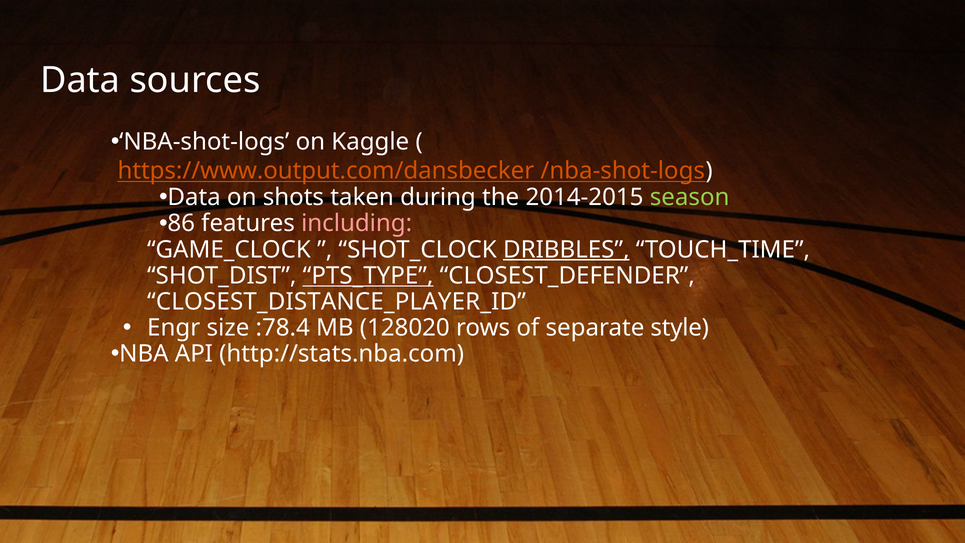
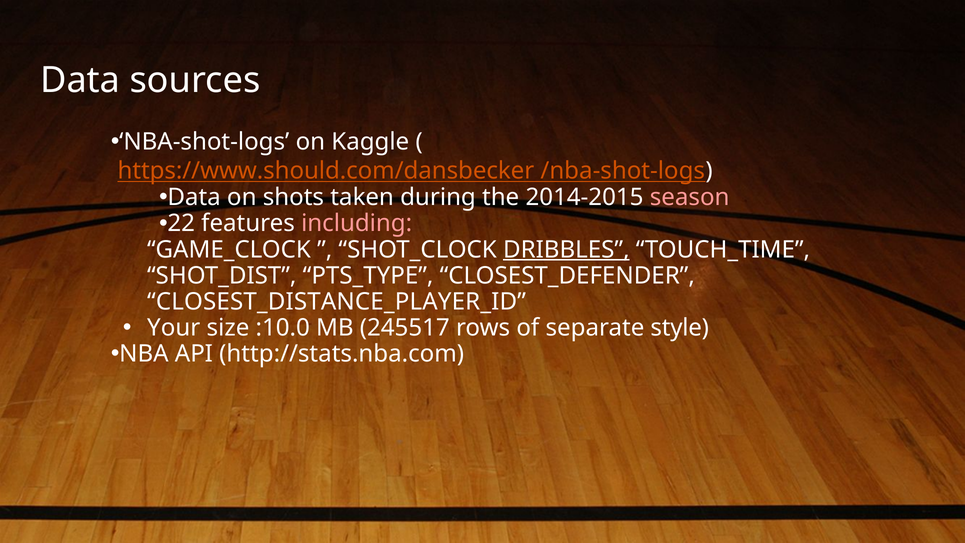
https://www.output.com/dansbecker: https://www.output.com/dansbecker -> https://www.should.com/dansbecker (326, 171)
season colour: light green -> pink (690, 197)
86: 86 -> 22 (181, 223)
PTS_TYPE underline: present -> none (368, 276)
Engr: Engr -> Your (174, 328)
:78.4: :78.4 -> :10.0 (283, 328)
128020: 128020 -> 245517 (405, 328)
